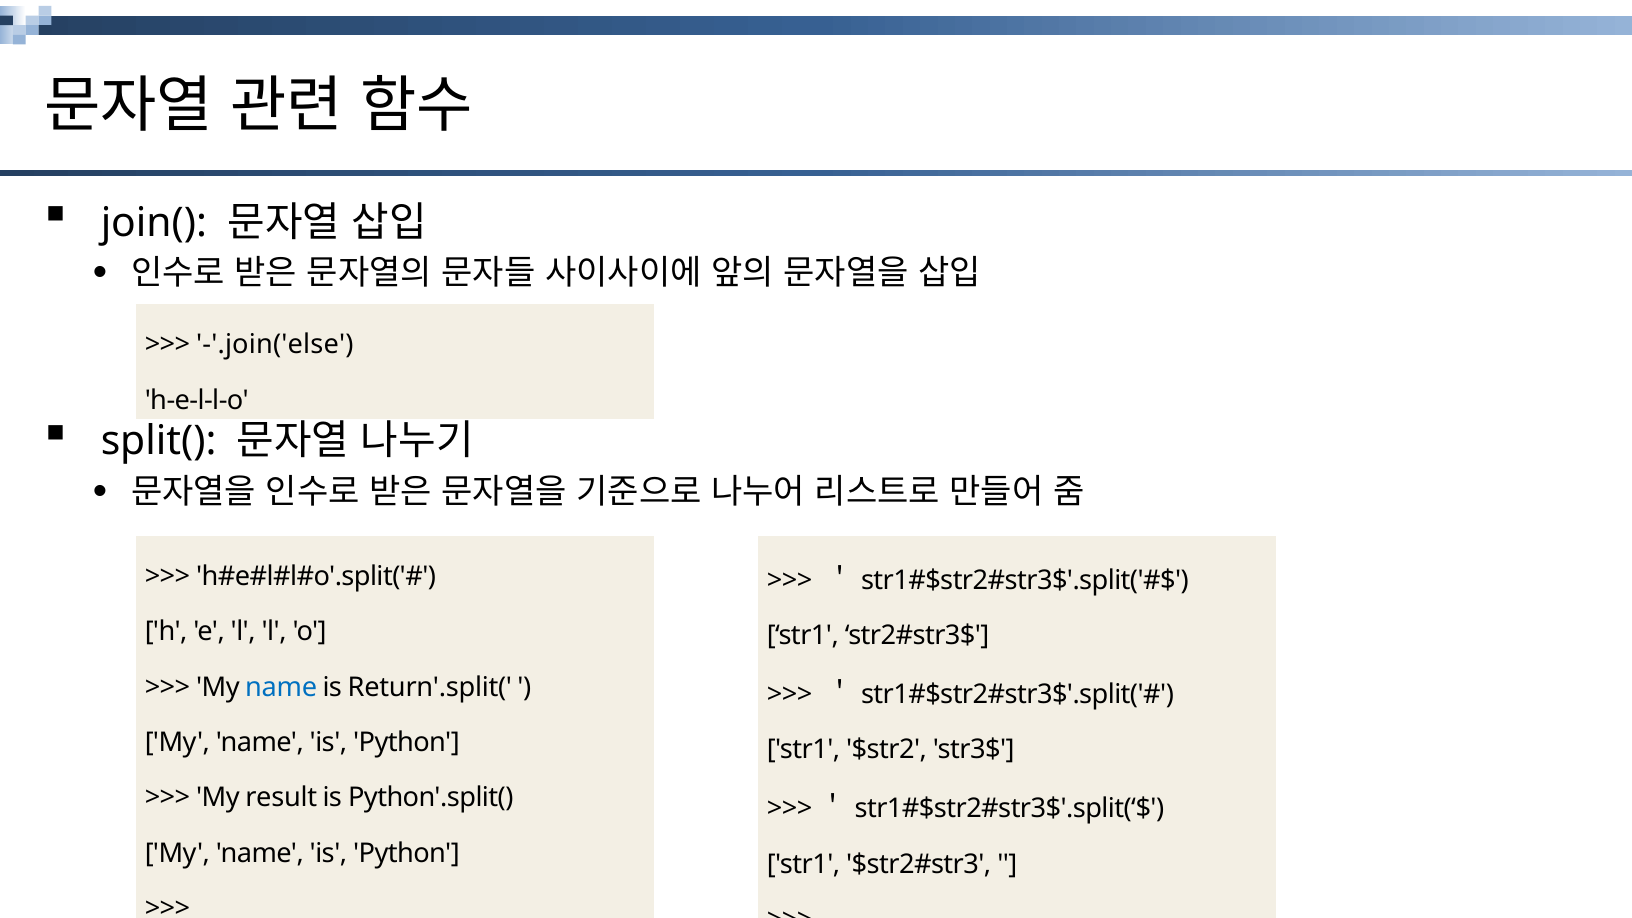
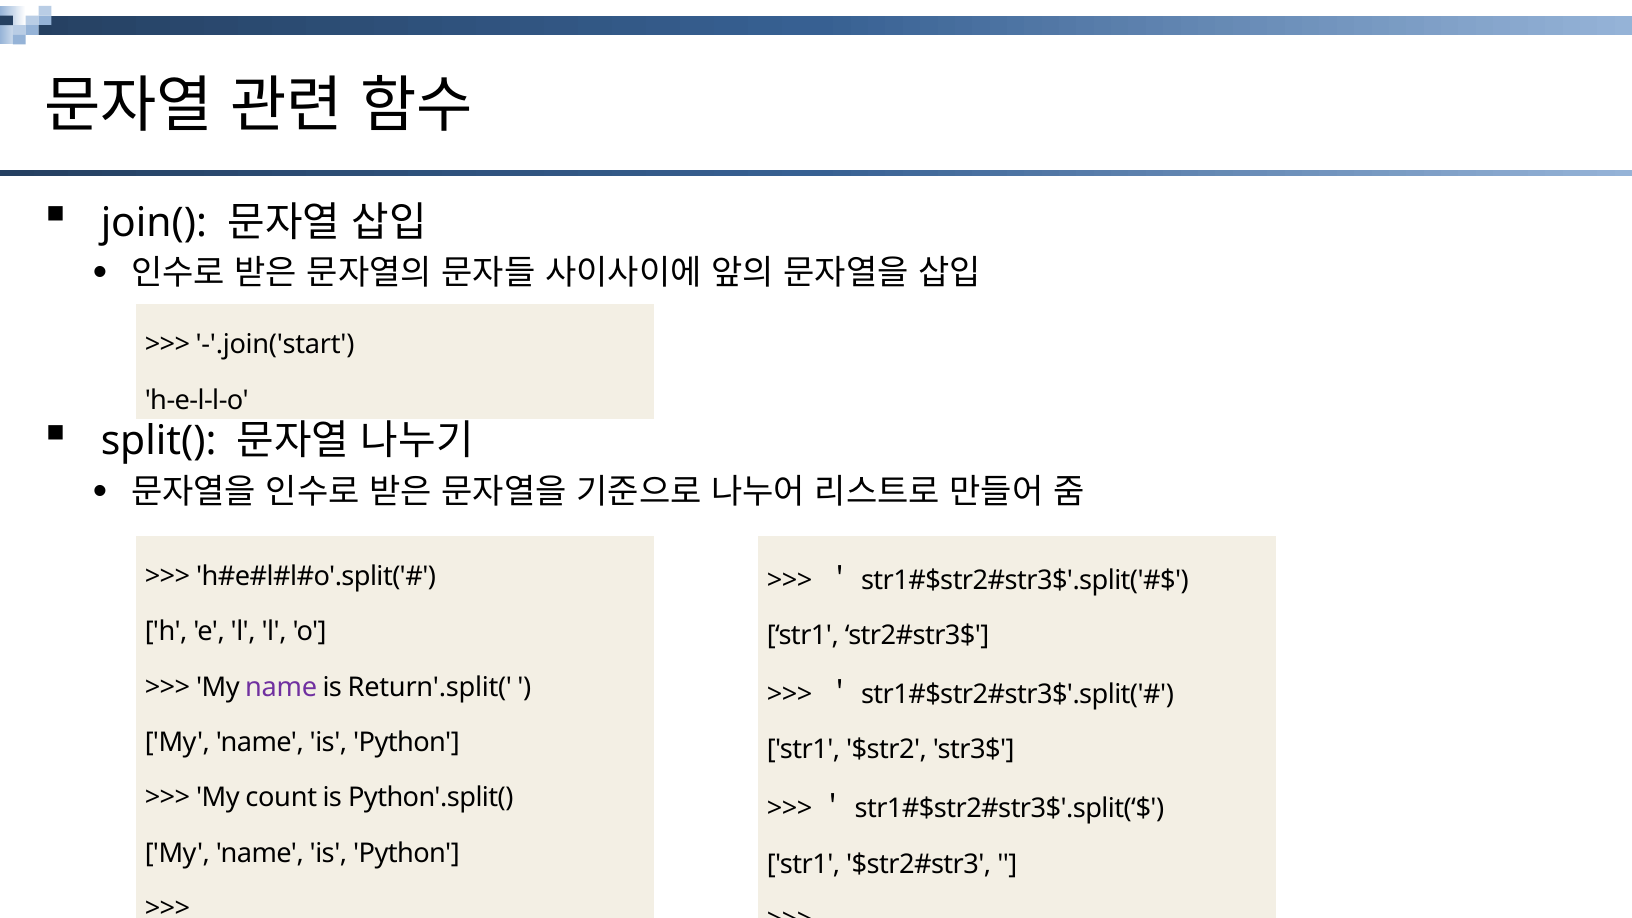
-'.join('else: -'.join('else -> -'.join('start (275, 345)
name colour: blue -> purple (281, 687)
result: result -> count (281, 798)
